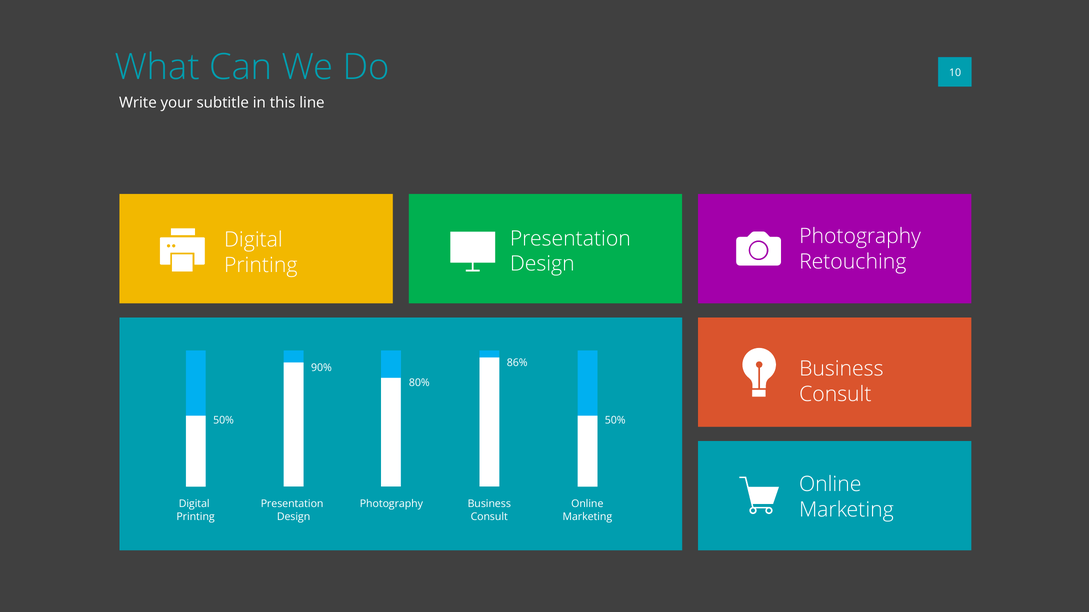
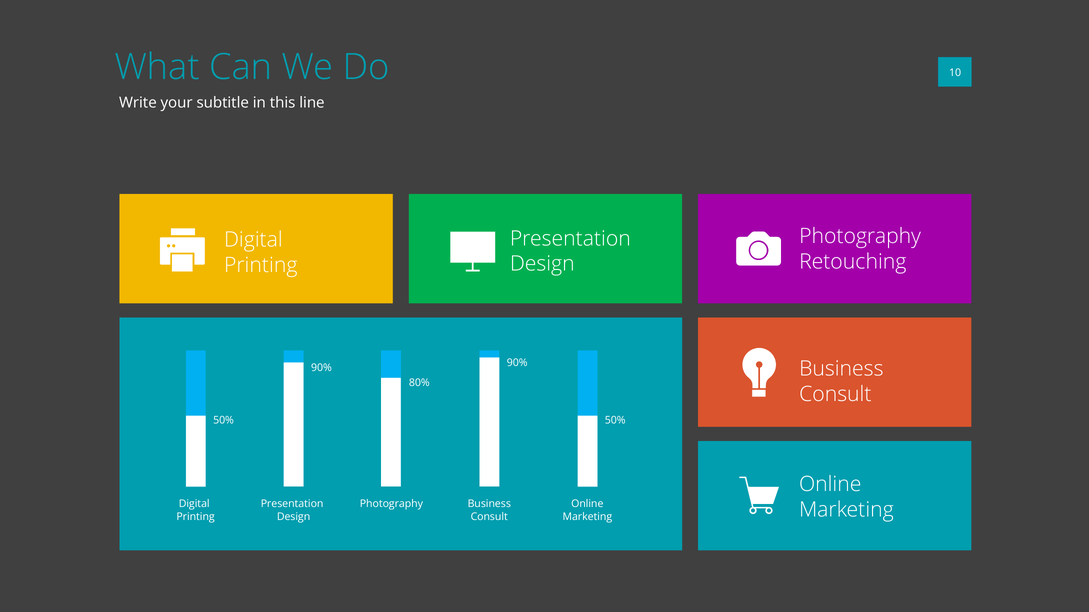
86%: 86% -> 90% (517, 363)
